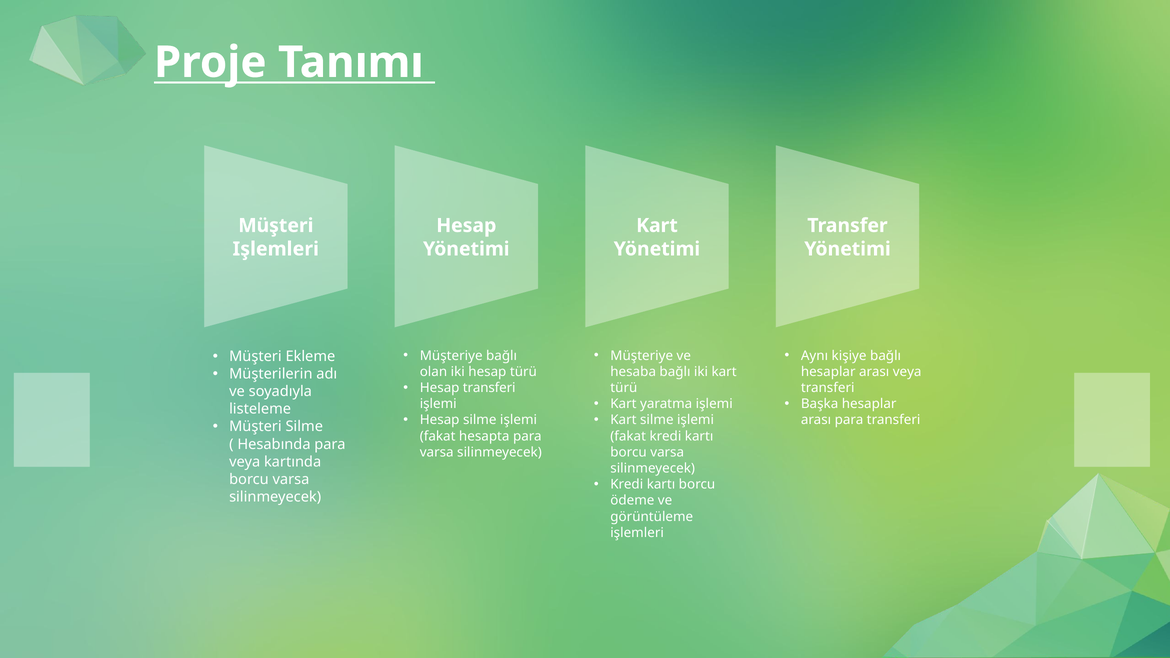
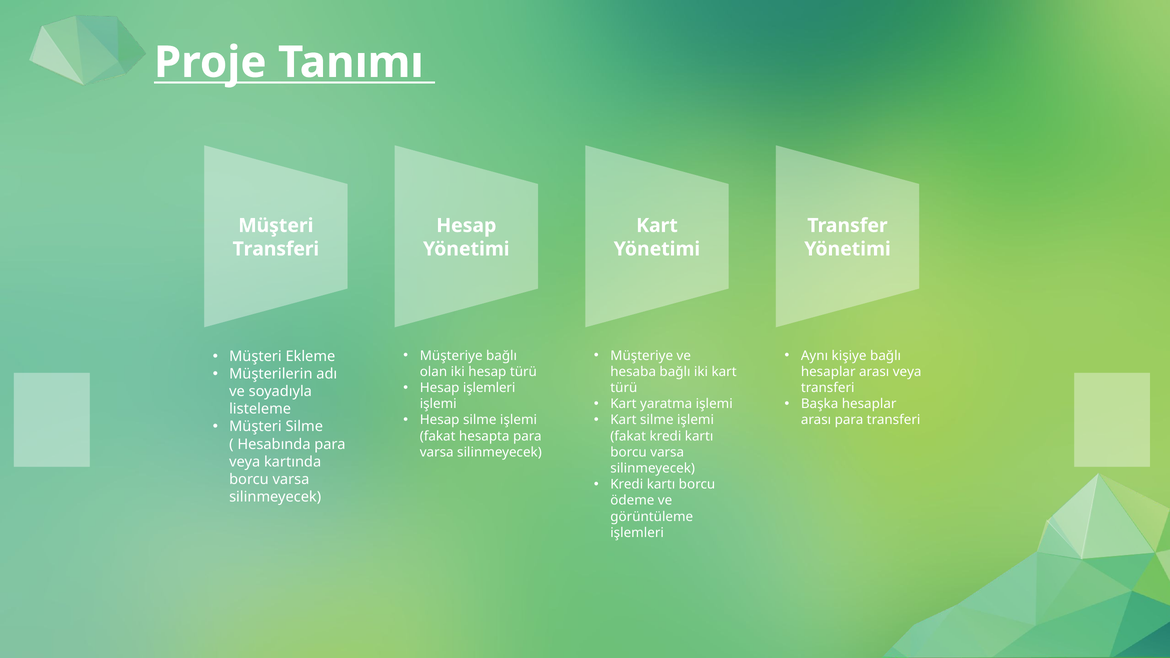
Işlemleri: Işlemleri -> Transferi (276, 249)
Hesap transferi: transferi -> işlemleri (489, 388)
